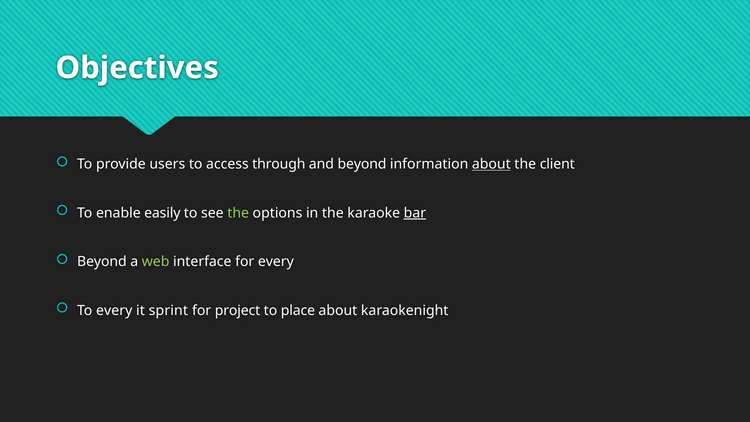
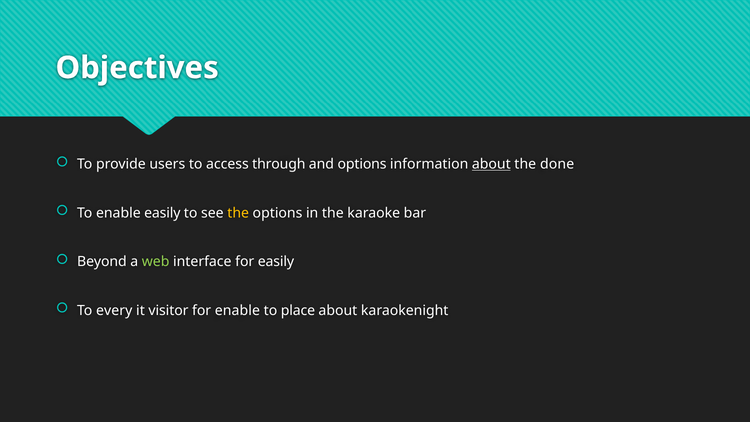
and beyond: beyond -> options (362, 164)
client: client -> done (557, 164)
the colour: light green -> yellow (238, 213)
bar underline: present -> none (415, 213)
for every: every -> easily (276, 262)
sprint: sprint -> visitor (168, 310)
for project: project -> enable (237, 310)
